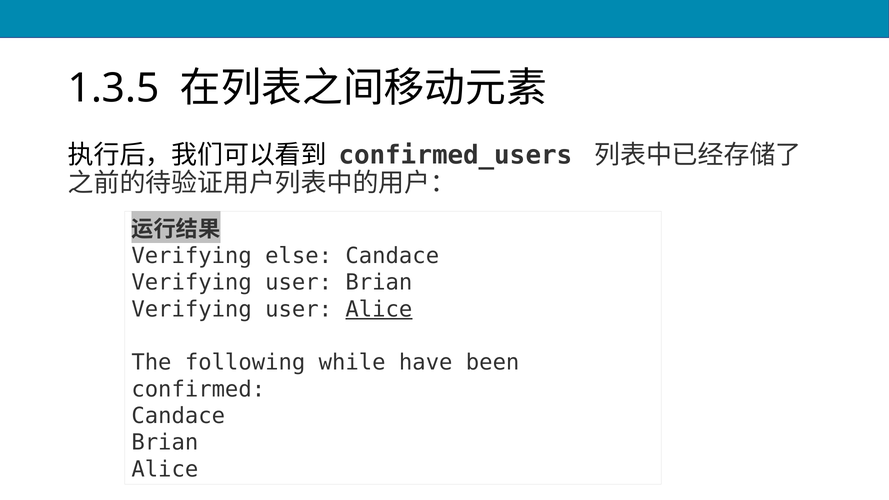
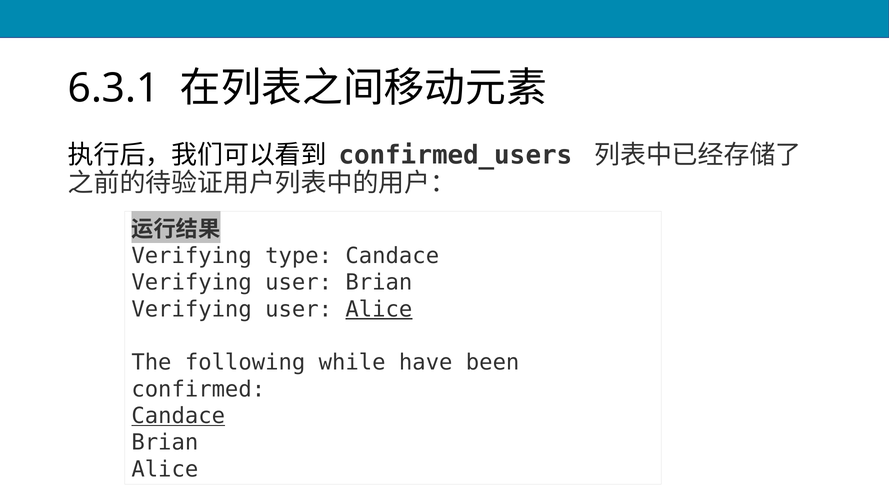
1.3.5: 1.3.5 -> 6.3.1 (114, 88)
else: else -> type (299, 256)
Candace underline: none -> present (178, 416)
